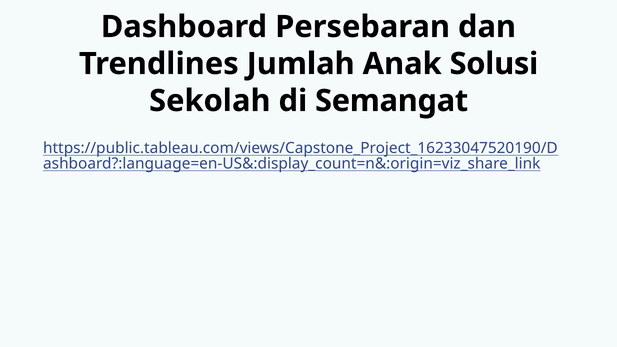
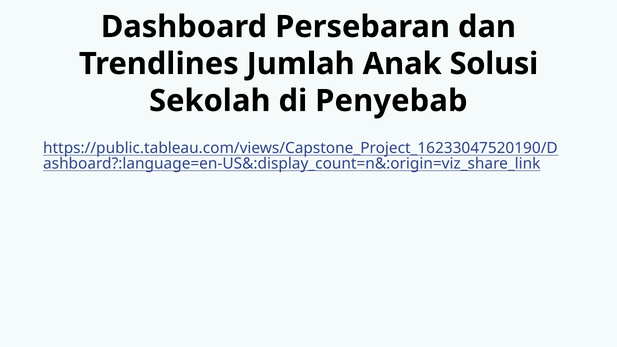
Semangat: Semangat -> Penyebab (391, 101)
